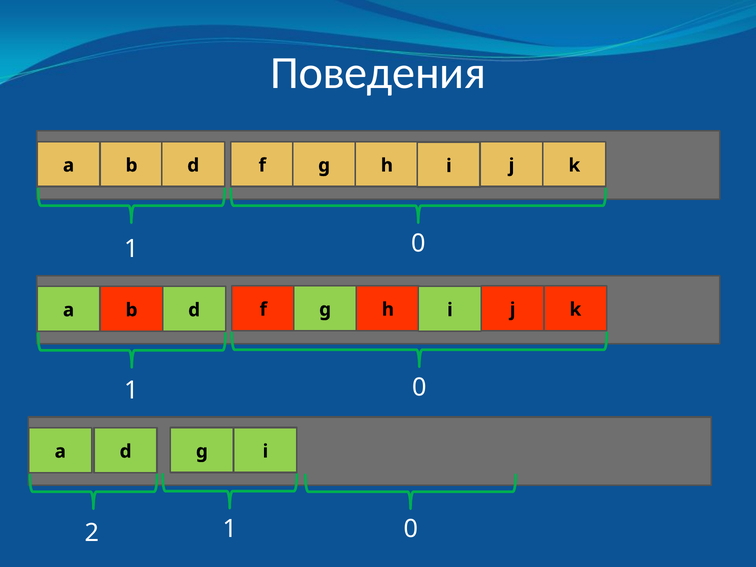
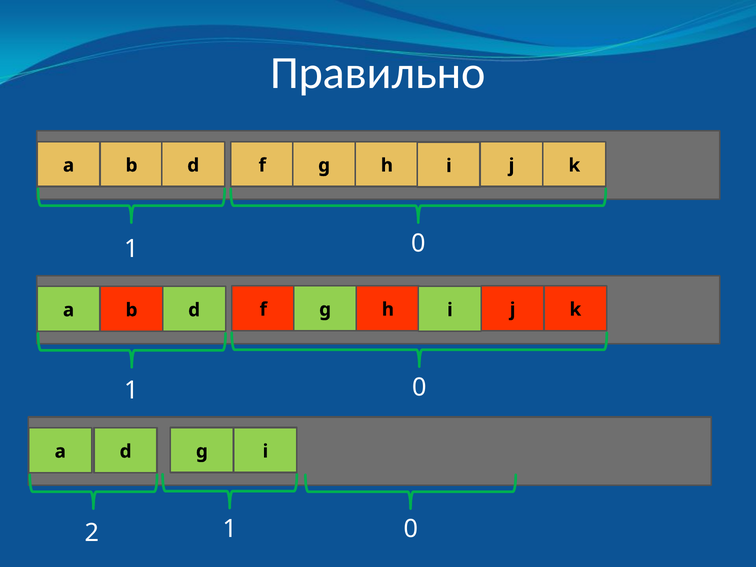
Поведения: Поведения -> Правильно (378, 73)
